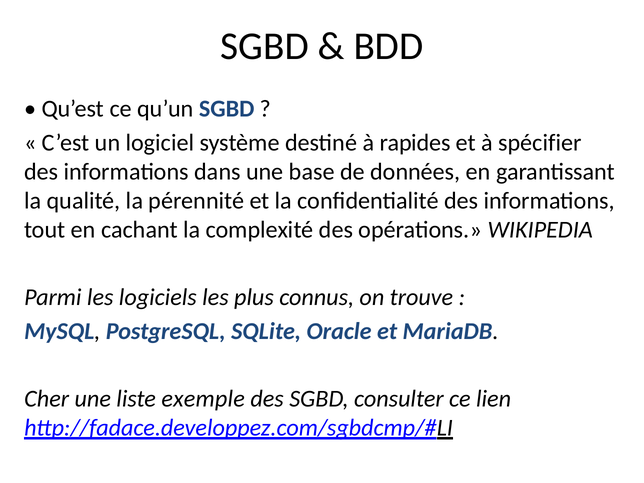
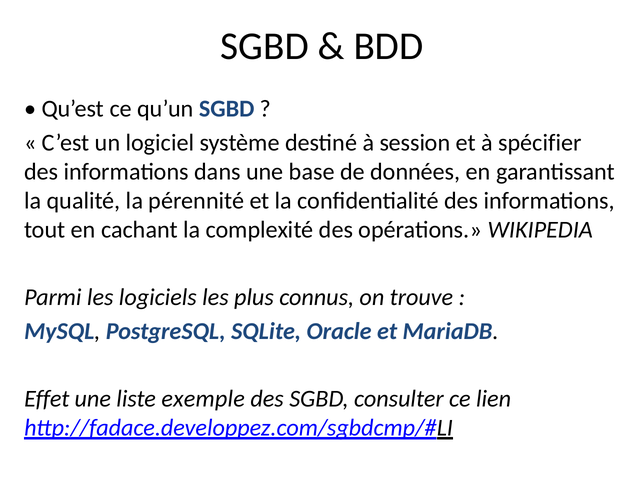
rapides: rapides -> session (415, 143)
Cher: Cher -> Effet (47, 399)
